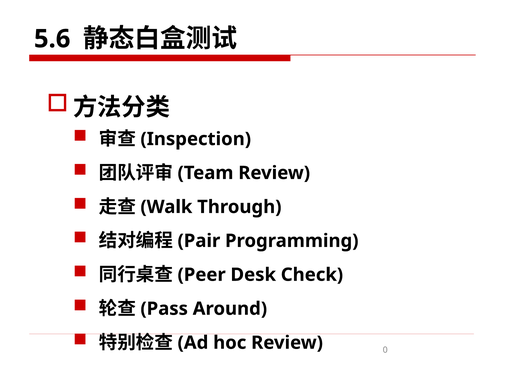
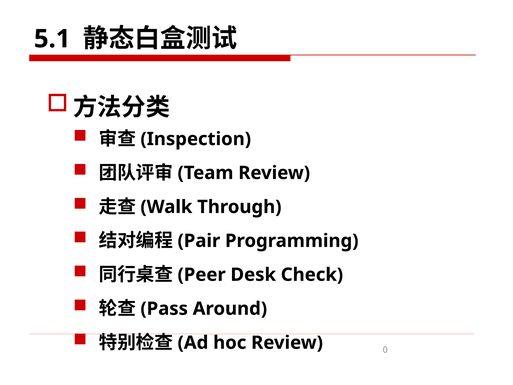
5.6: 5.6 -> 5.1 (52, 39)
